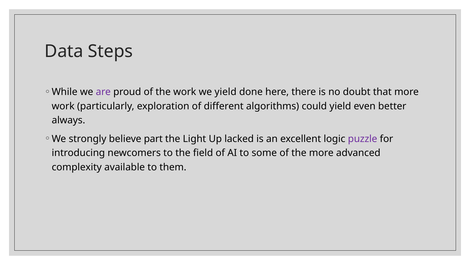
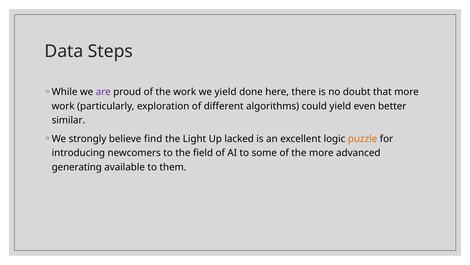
always: always -> similar (68, 120)
part: part -> find (153, 139)
puzzle colour: purple -> orange (363, 139)
complexity: complexity -> generating (77, 167)
